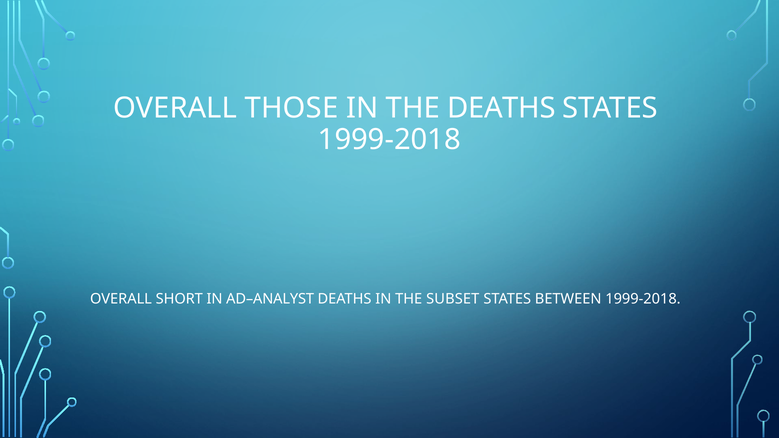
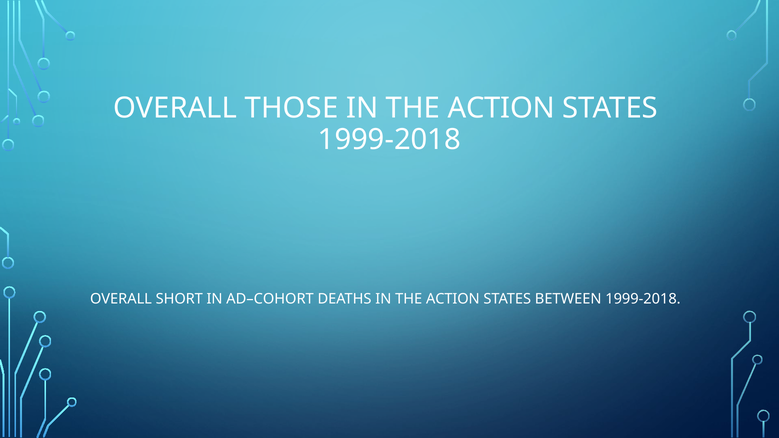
DEATHS: DEATHS -> ACTION (501, 108)
AD–ANALYST: AD–ANALYST -> AD–COHORT (270, 299)
DEATHS IN THE SUBSET: SUBSET -> ACTION (453, 299)
